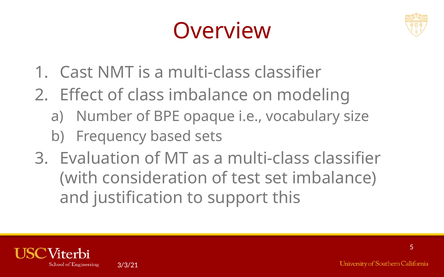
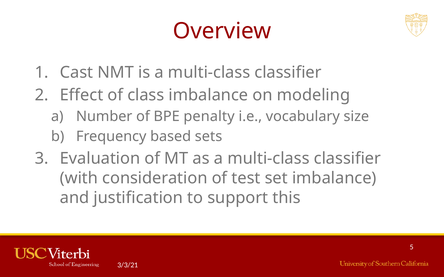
opaque: opaque -> penalty (209, 117)
